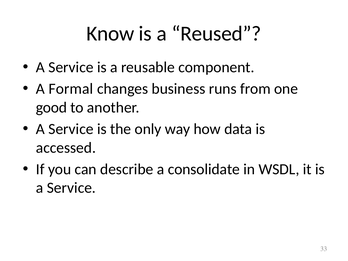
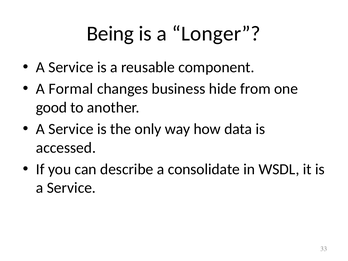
Know: Know -> Being (110, 34)
Reused: Reused -> Longer (216, 34)
runs: runs -> hide (223, 89)
